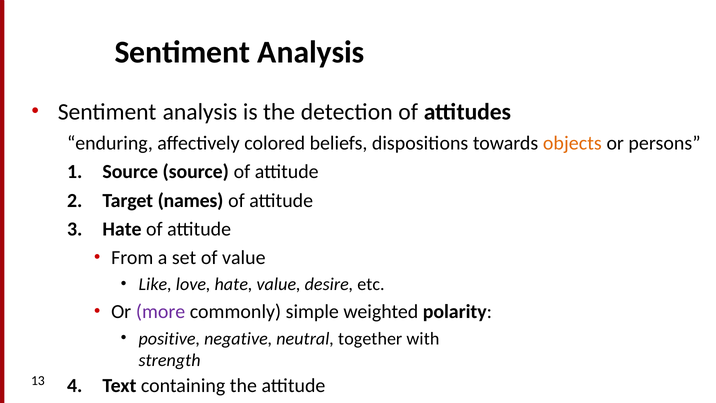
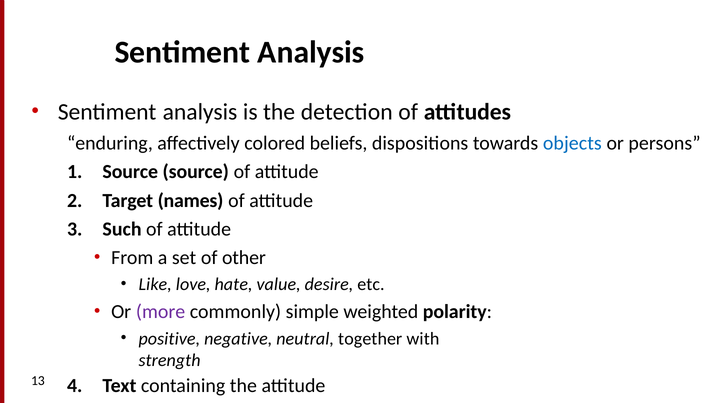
objects colour: orange -> blue (572, 143)
Hate: Hate -> Such (122, 229)
of value: value -> other (244, 258)
